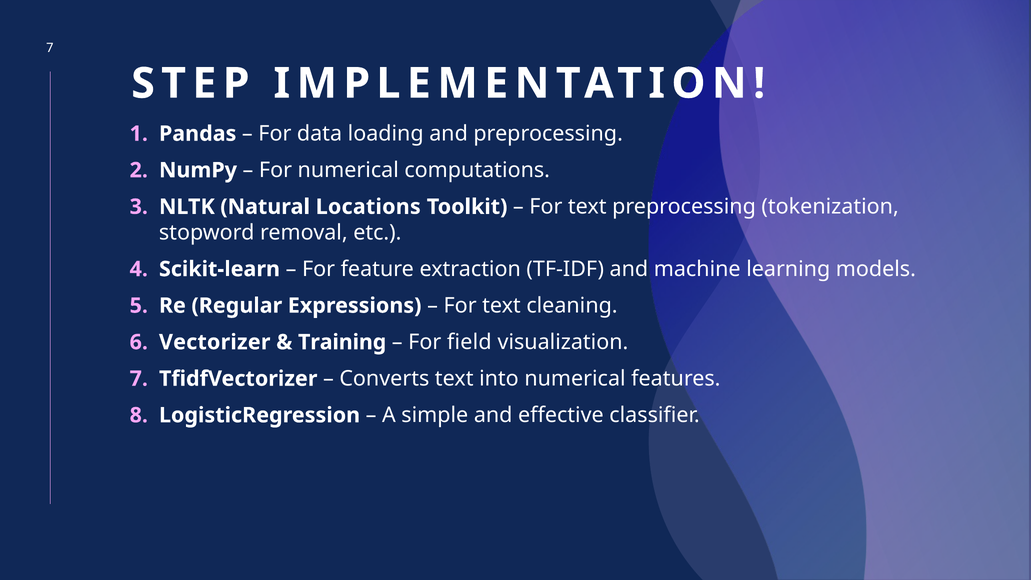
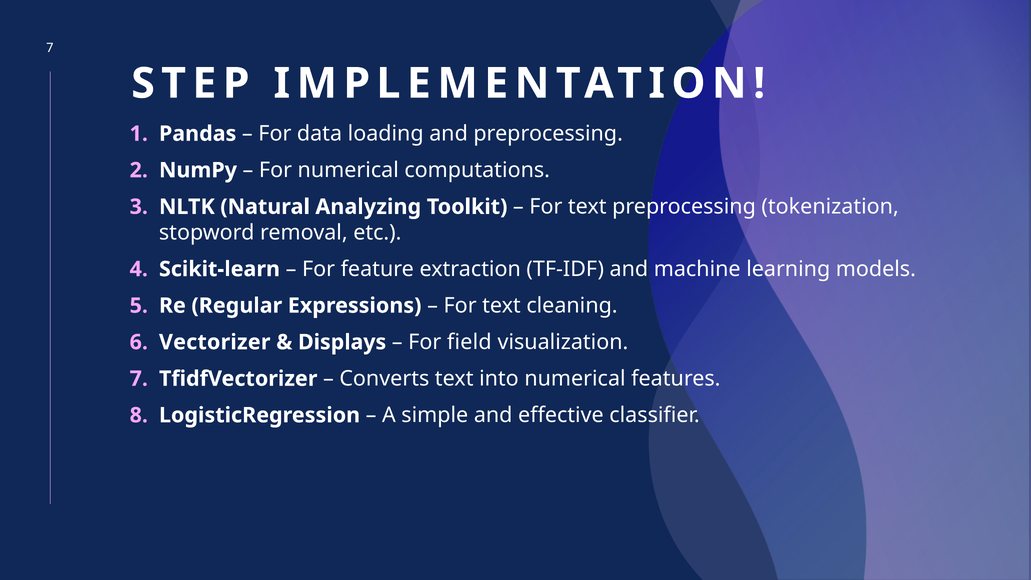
Locations: Locations -> Analyzing (368, 207)
Training: Training -> Displays (342, 342)
